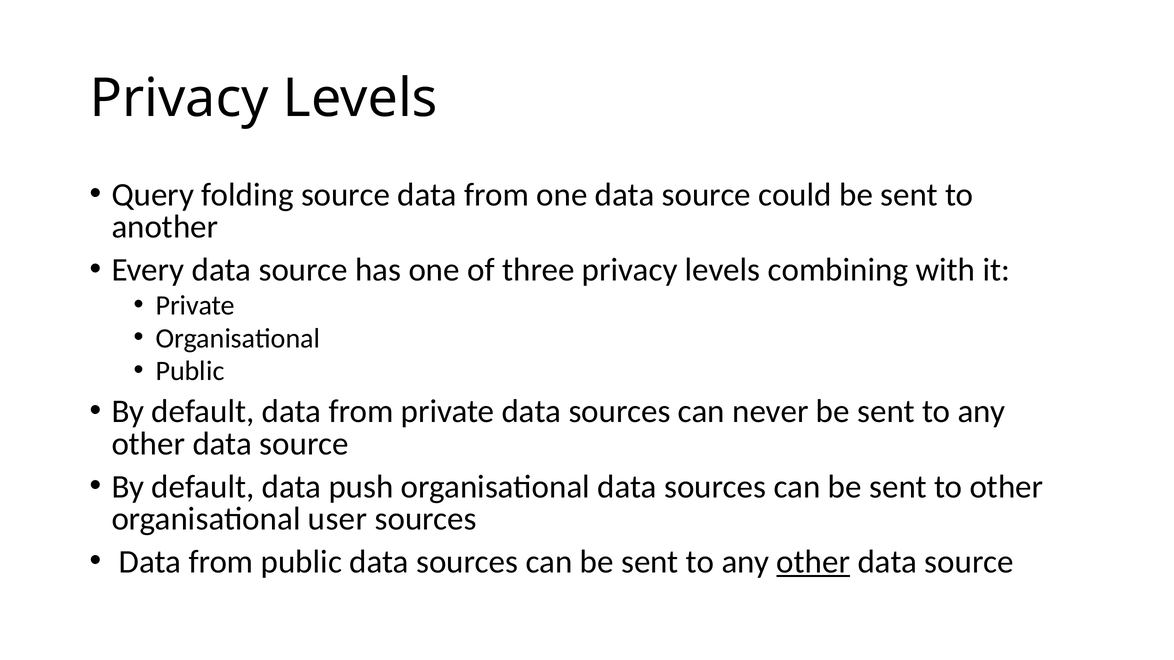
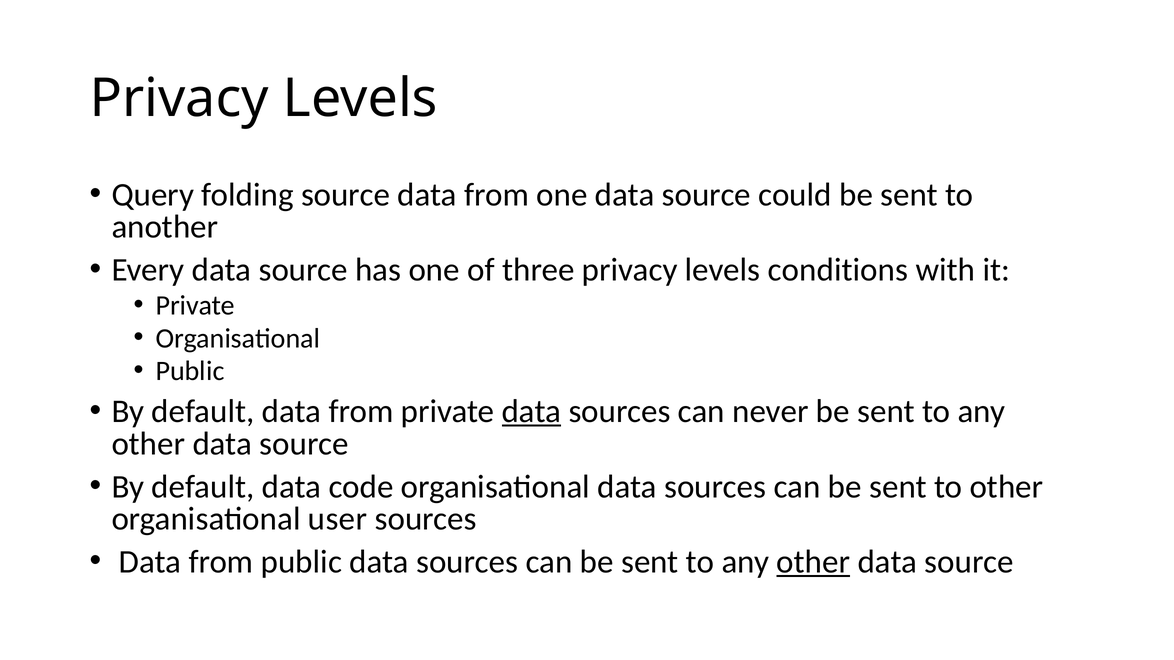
combining: combining -> conditions (838, 270)
data underline: none -> present (532, 412)
push: push -> code (361, 487)
